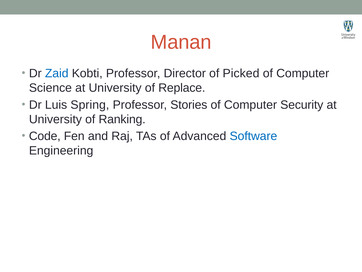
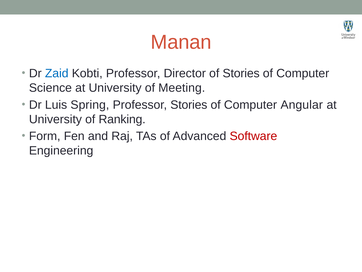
of Picked: Picked -> Stories (241, 73)
Replace: Replace -> Meeting (182, 88)
Security: Security -> Angular (302, 105)
Code: Code -> Form (45, 136)
Software colour: blue -> red (253, 136)
